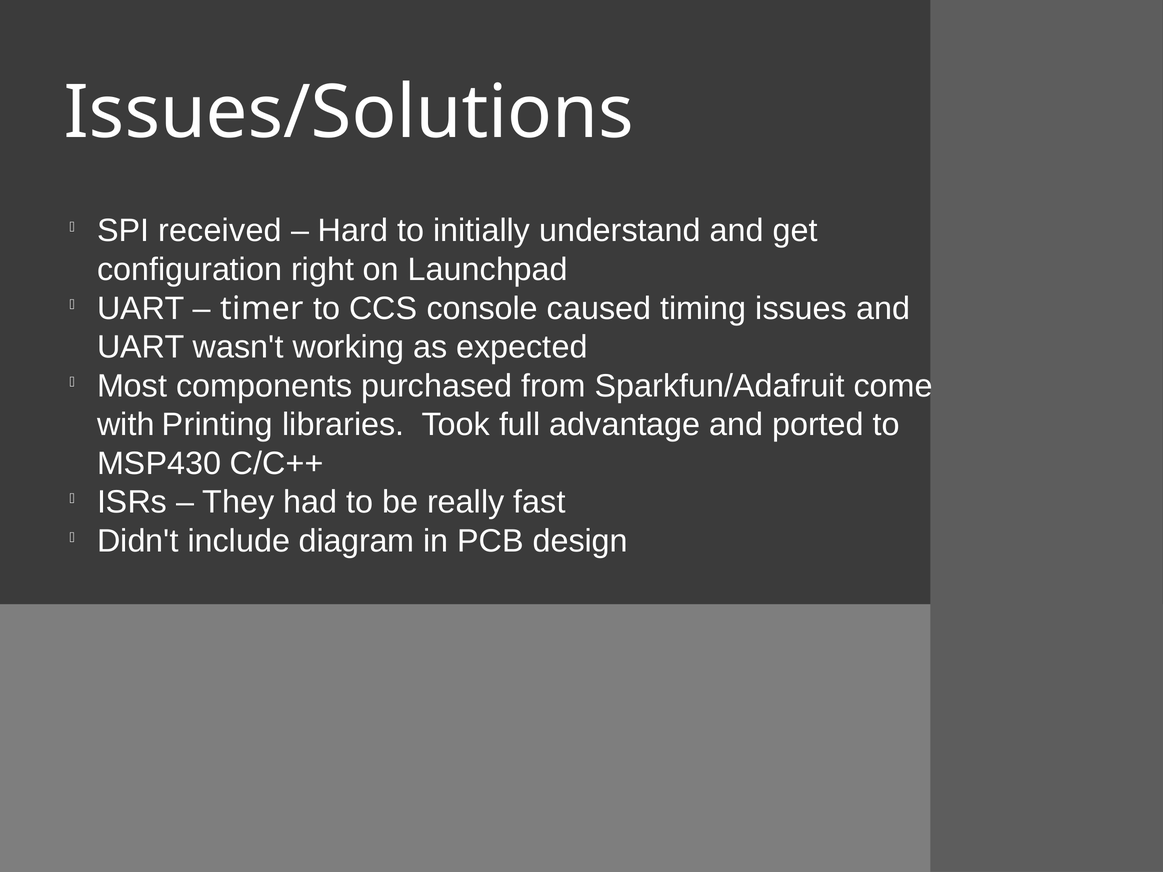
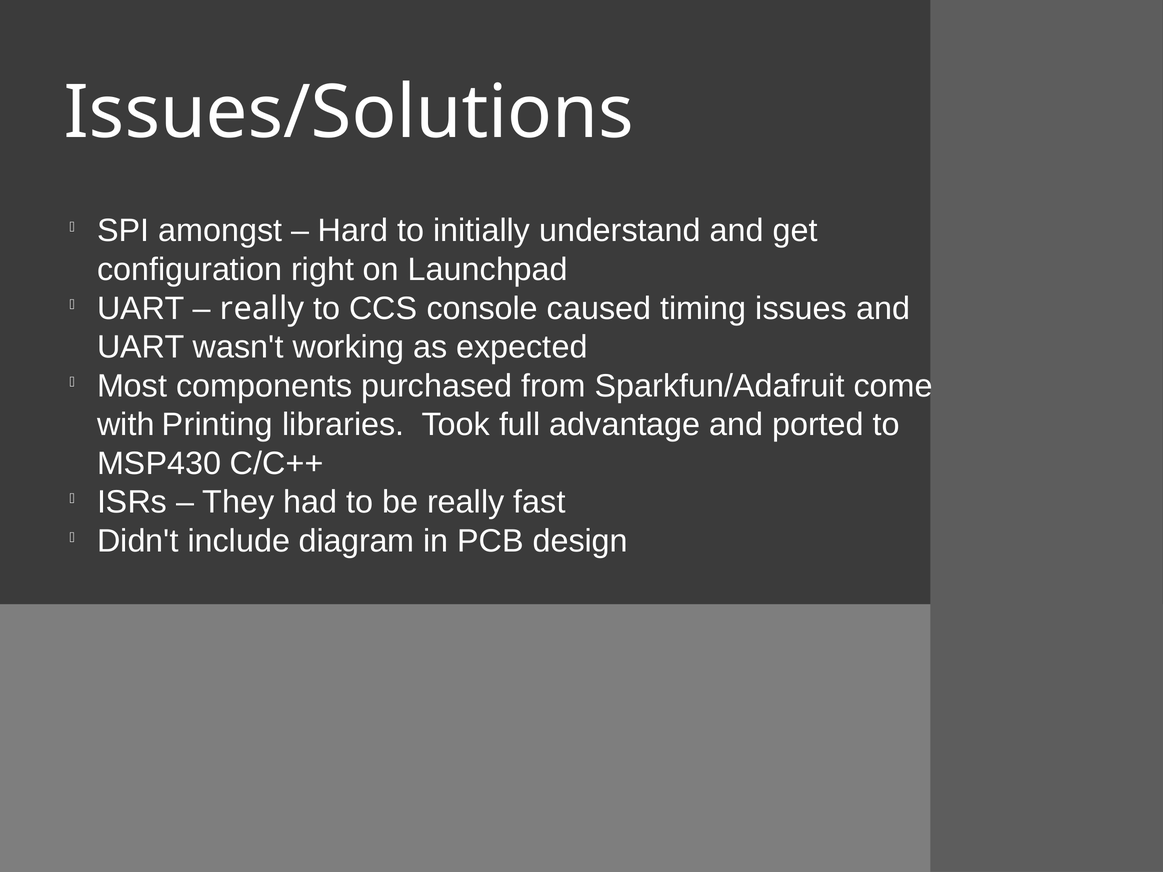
received: received -> amongst (220, 231)
timer: timer -> really (262, 308)
